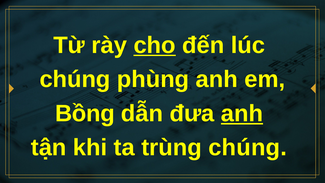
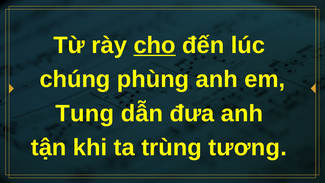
Bồng: Bồng -> Tung (85, 113)
anh underline: present -> none (242, 113)
trùng chúng: chúng -> tương (248, 147)
